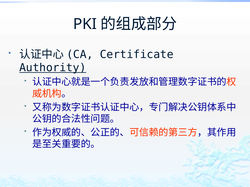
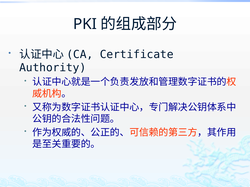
Authority underline: present -> none (53, 68)
